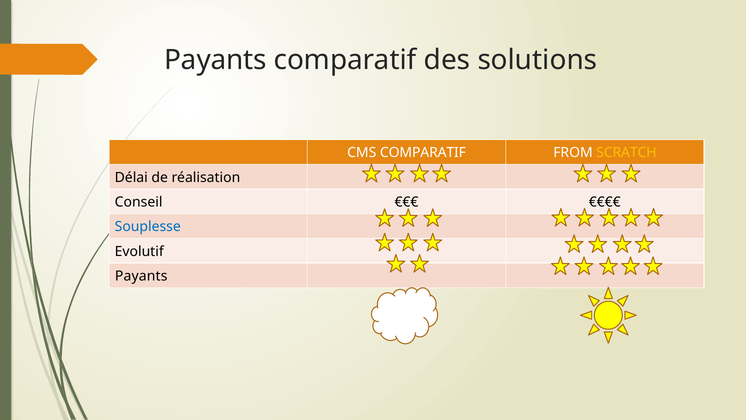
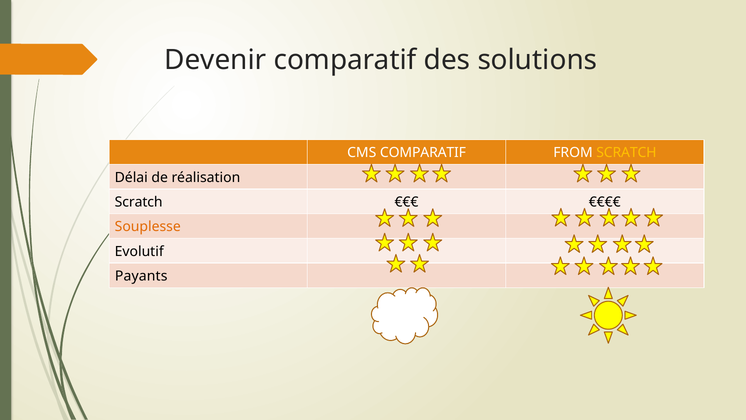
Payants: Payants -> Devenir (215, 60)
Conseil: Conseil -> Scratch (139, 202)
Souplesse colour: blue -> orange (148, 227)
